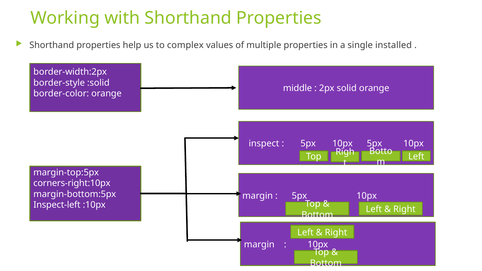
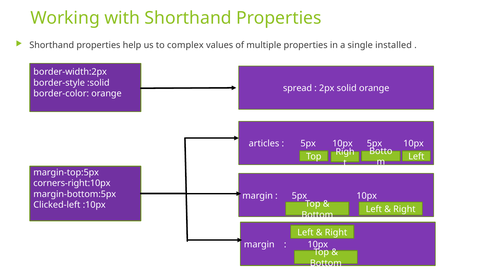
middle: middle -> spread (298, 88)
inspect: inspect -> articles (264, 144)
Inspect-left: Inspect-left -> Clicked-left (57, 205)
